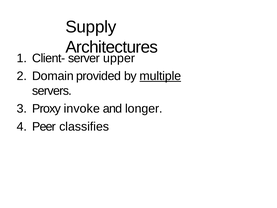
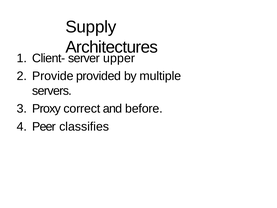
Domain: Domain -> Provide (53, 76)
multiple underline: present -> none (160, 76)
invoke: invoke -> correct (82, 109)
longer: longer -> before (144, 109)
